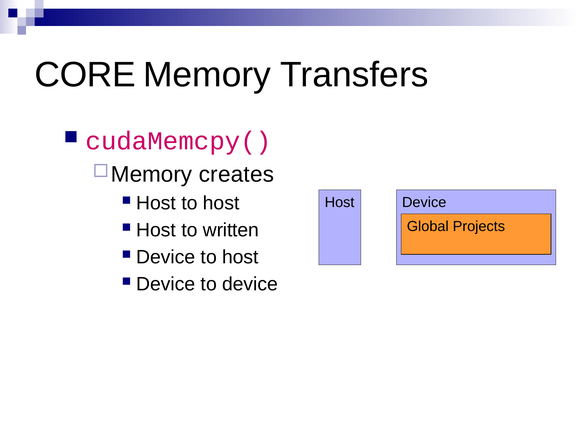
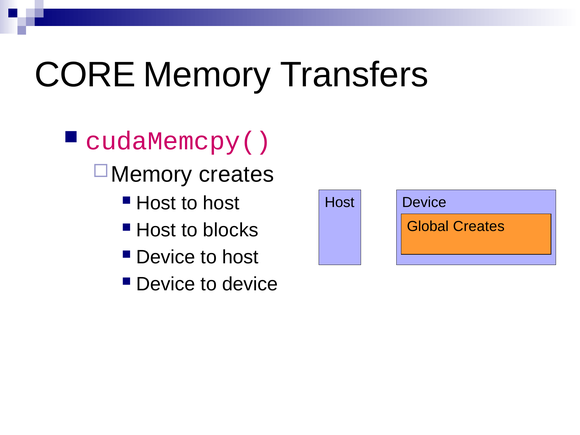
Global Projects: Projects -> Creates (479, 226)
written: written -> blocks (231, 230)
